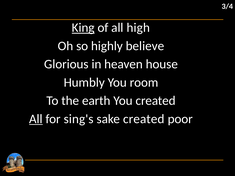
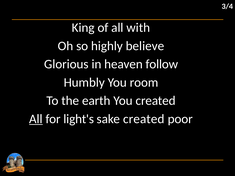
King underline: present -> none (83, 28)
high: high -> with (138, 28)
house: house -> follow (162, 64)
sing's: sing's -> light's (79, 119)
